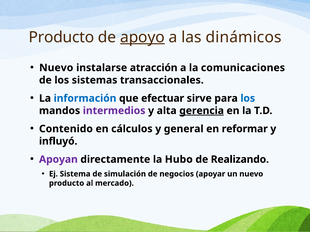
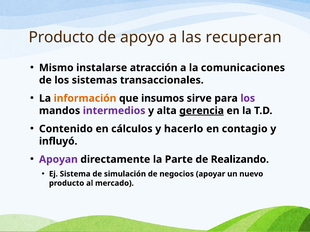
apoyo underline: present -> none (142, 37)
dinámicos: dinámicos -> recuperan (244, 37)
Nuevo: Nuevo -> Mismo (56, 68)
información colour: blue -> orange (85, 98)
efectuar: efectuar -> insumos (163, 98)
los colour: blue -> purple (248, 98)
general: general -> hacerlo (184, 129)
reformar: reformar -> contagio (245, 129)
Hubo: Hubo -> Parte (179, 160)
